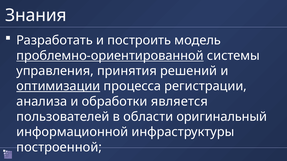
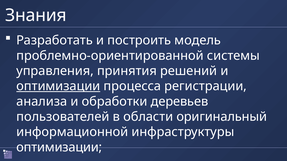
проблемно-ориентированной underline: present -> none (110, 56)
является: является -> деревьев (179, 102)
построенной: построенной -> оптимизации (59, 148)
